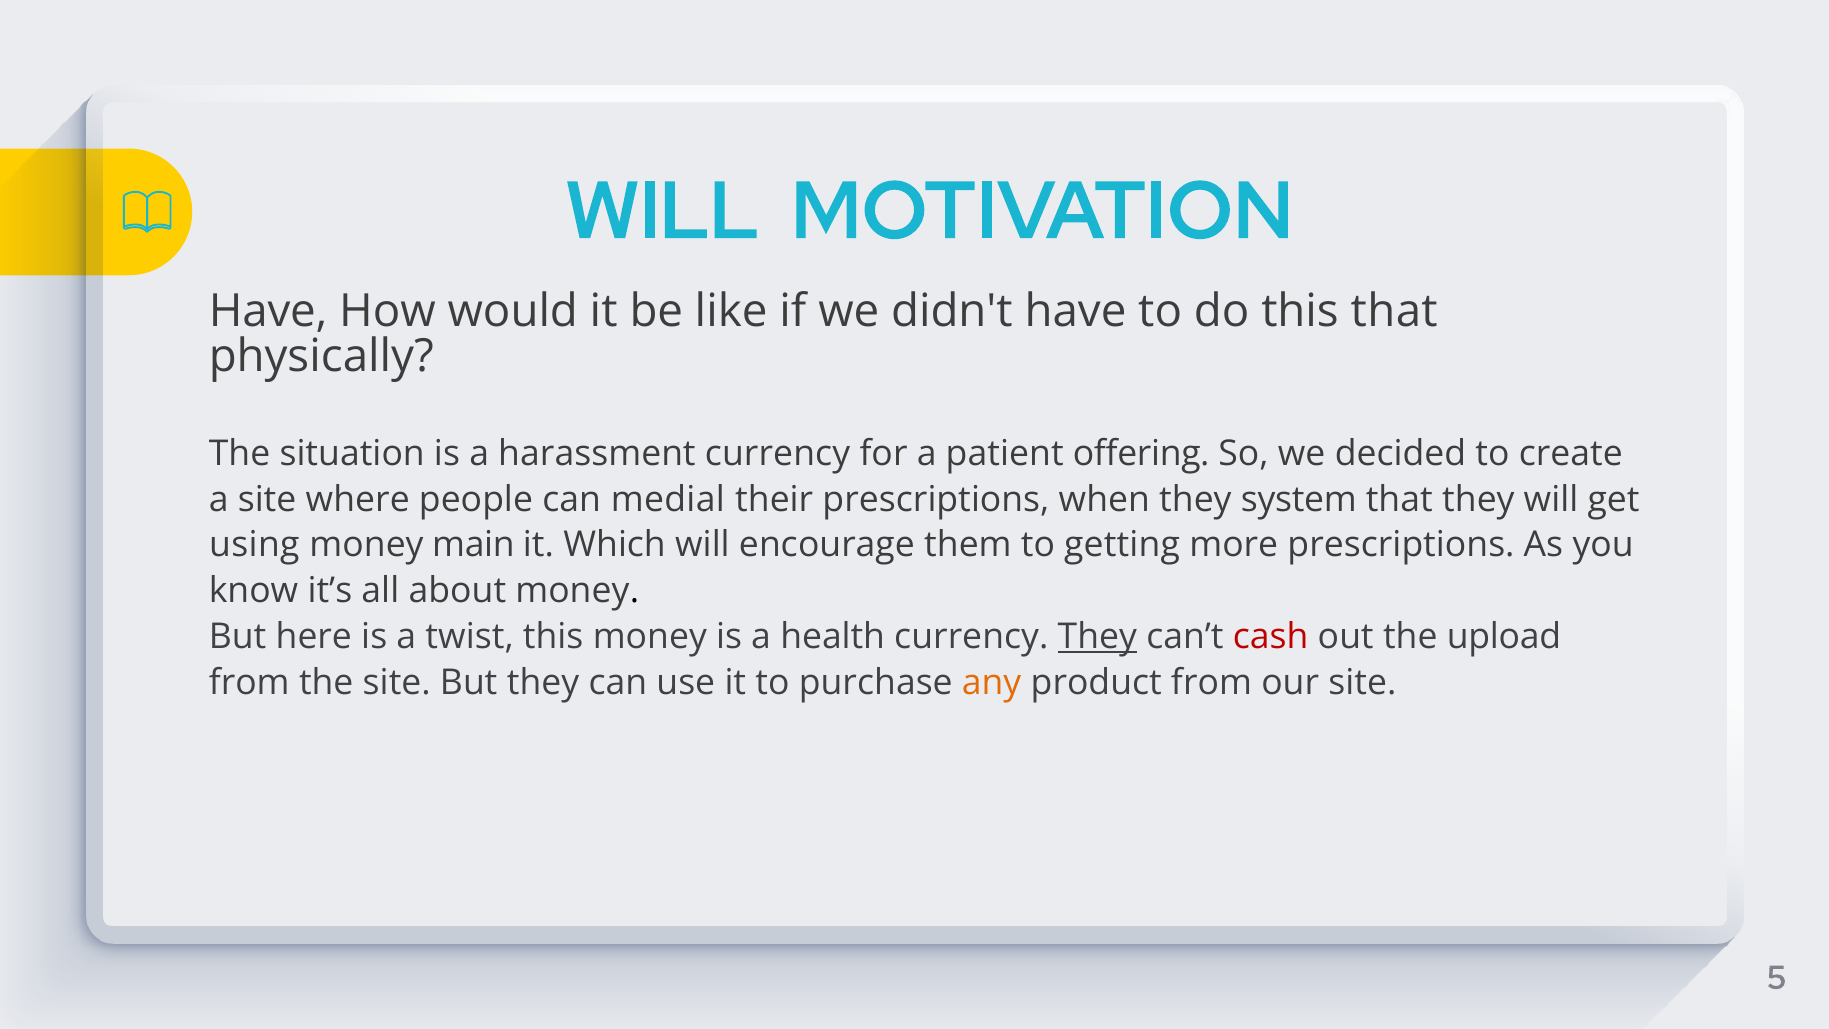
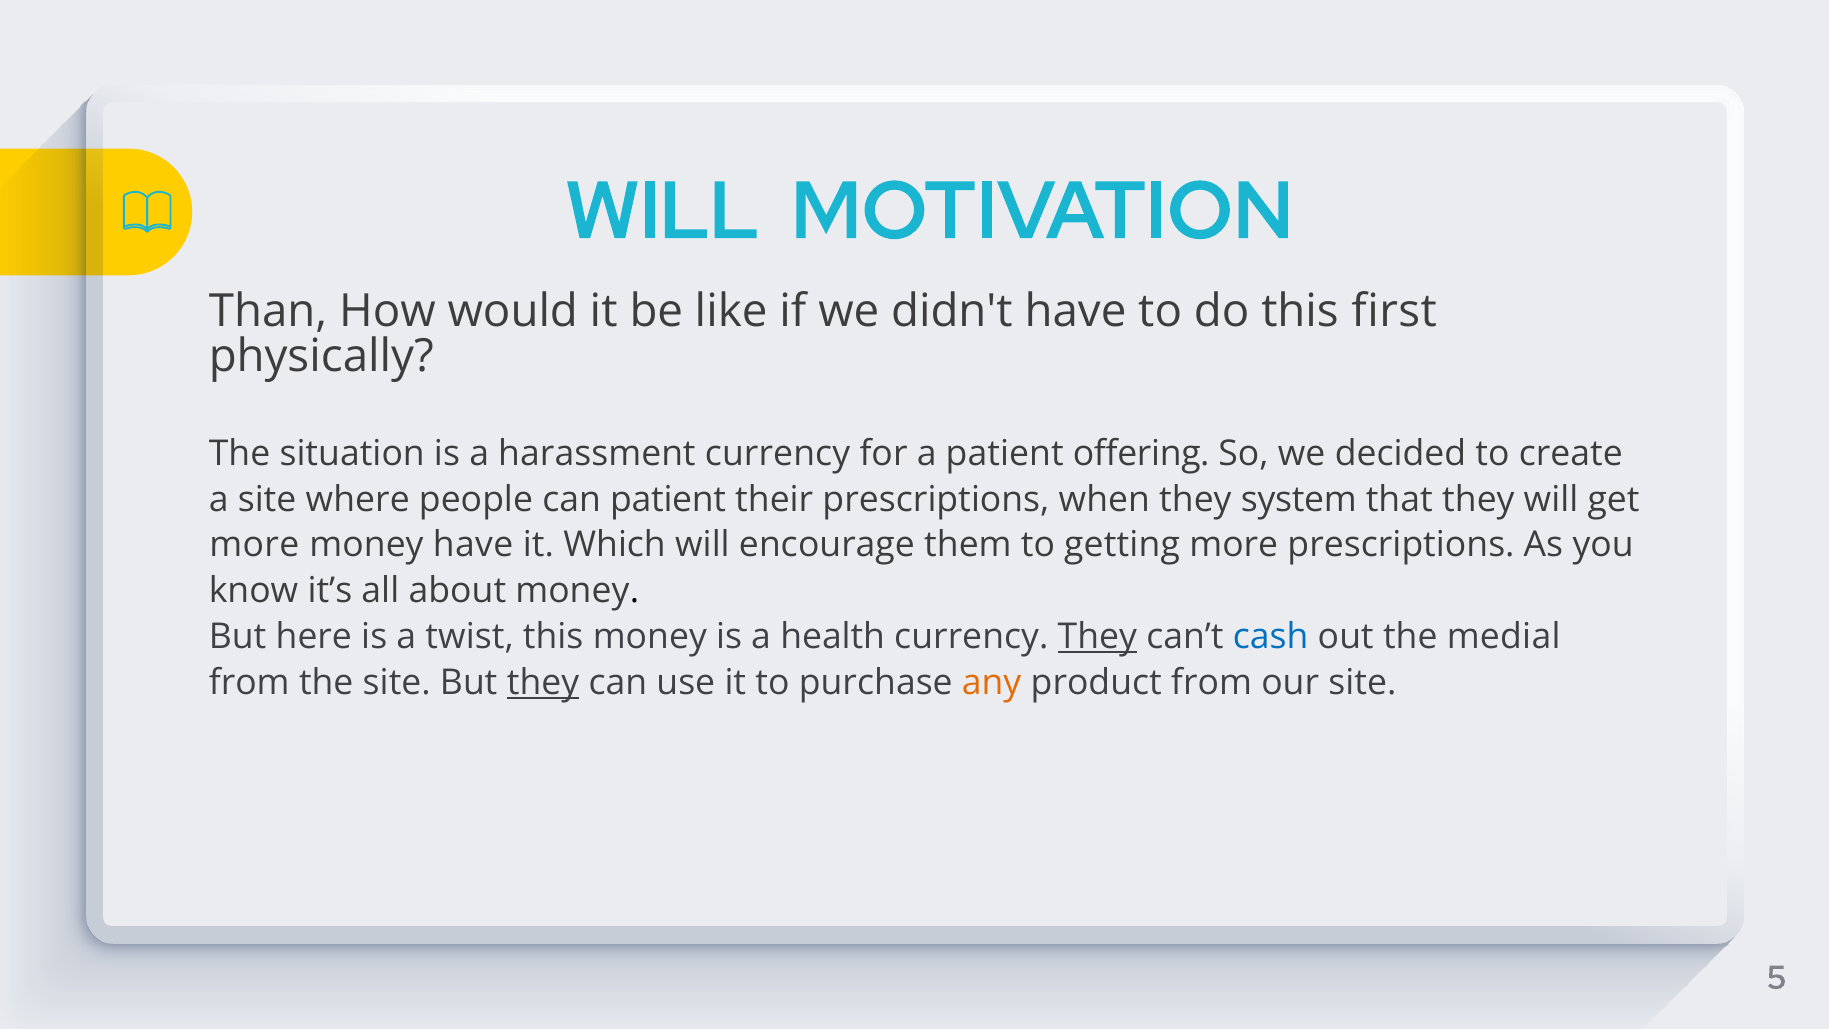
Have: Have -> Than (268, 311)
this that: that -> first (1394, 311)
can medial: medial -> patient (668, 499)
using: using -> more (254, 545)
money main: main -> have (473, 545)
cash colour: red -> blue (1271, 637)
upload: upload -> medial (1504, 637)
they underline: none -> present (543, 682)
